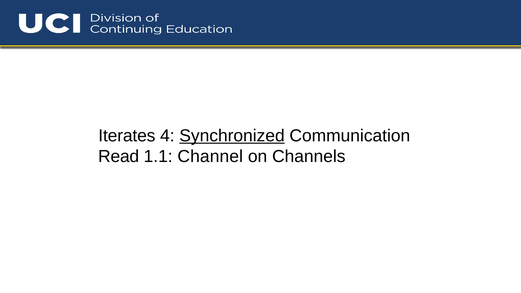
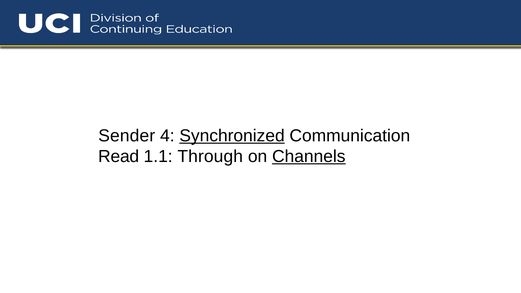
Iterates: Iterates -> Sender (127, 136)
Channel: Channel -> Through (210, 157)
Channels underline: none -> present (309, 157)
